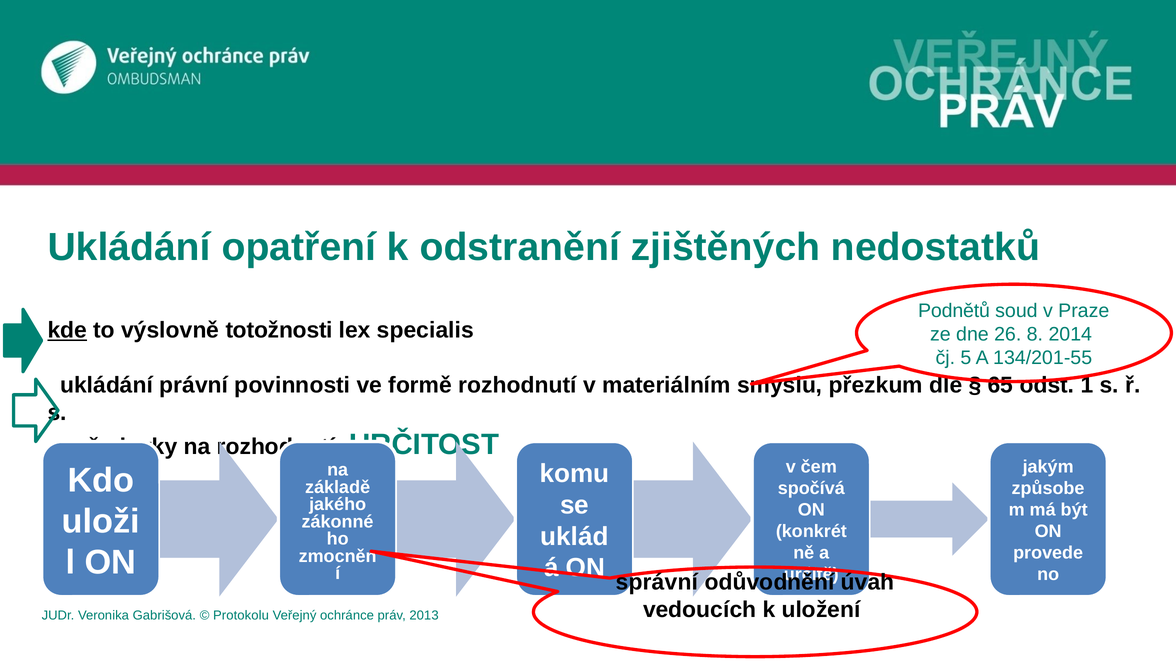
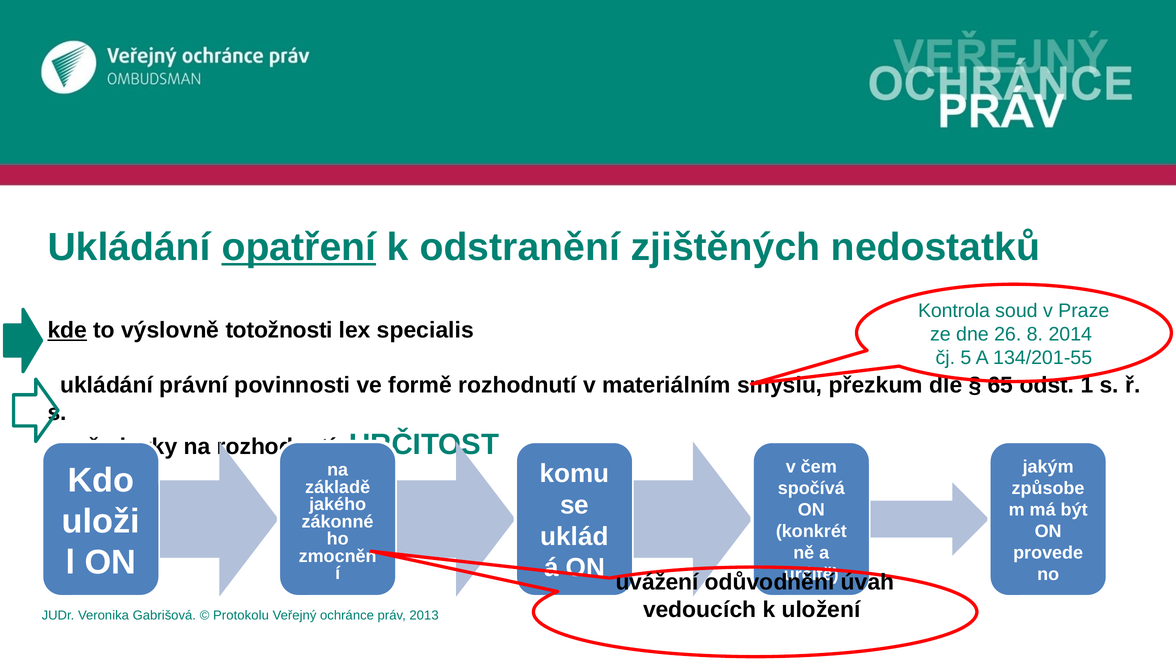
opatření underline: none -> present (299, 248)
Podnětů: Podnětů -> Kontrola (954, 311)
správní: správní -> uvážení (657, 583)
